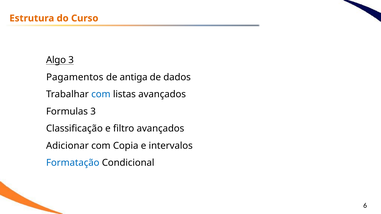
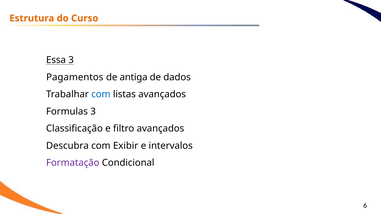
Algo: Algo -> Essa (56, 60)
Adicionar: Adicionar -> Descubra (67, 146)
Copia: Copia -> Exibir (126, 146)
Formatação colour: blue -> purple (73, 163)
